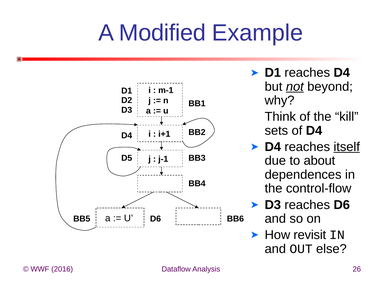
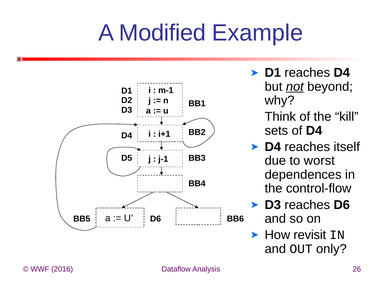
itself underline: present -> none (347, 147)
about: about -> worst (319, 161)
else: else -> only (331, 249)
